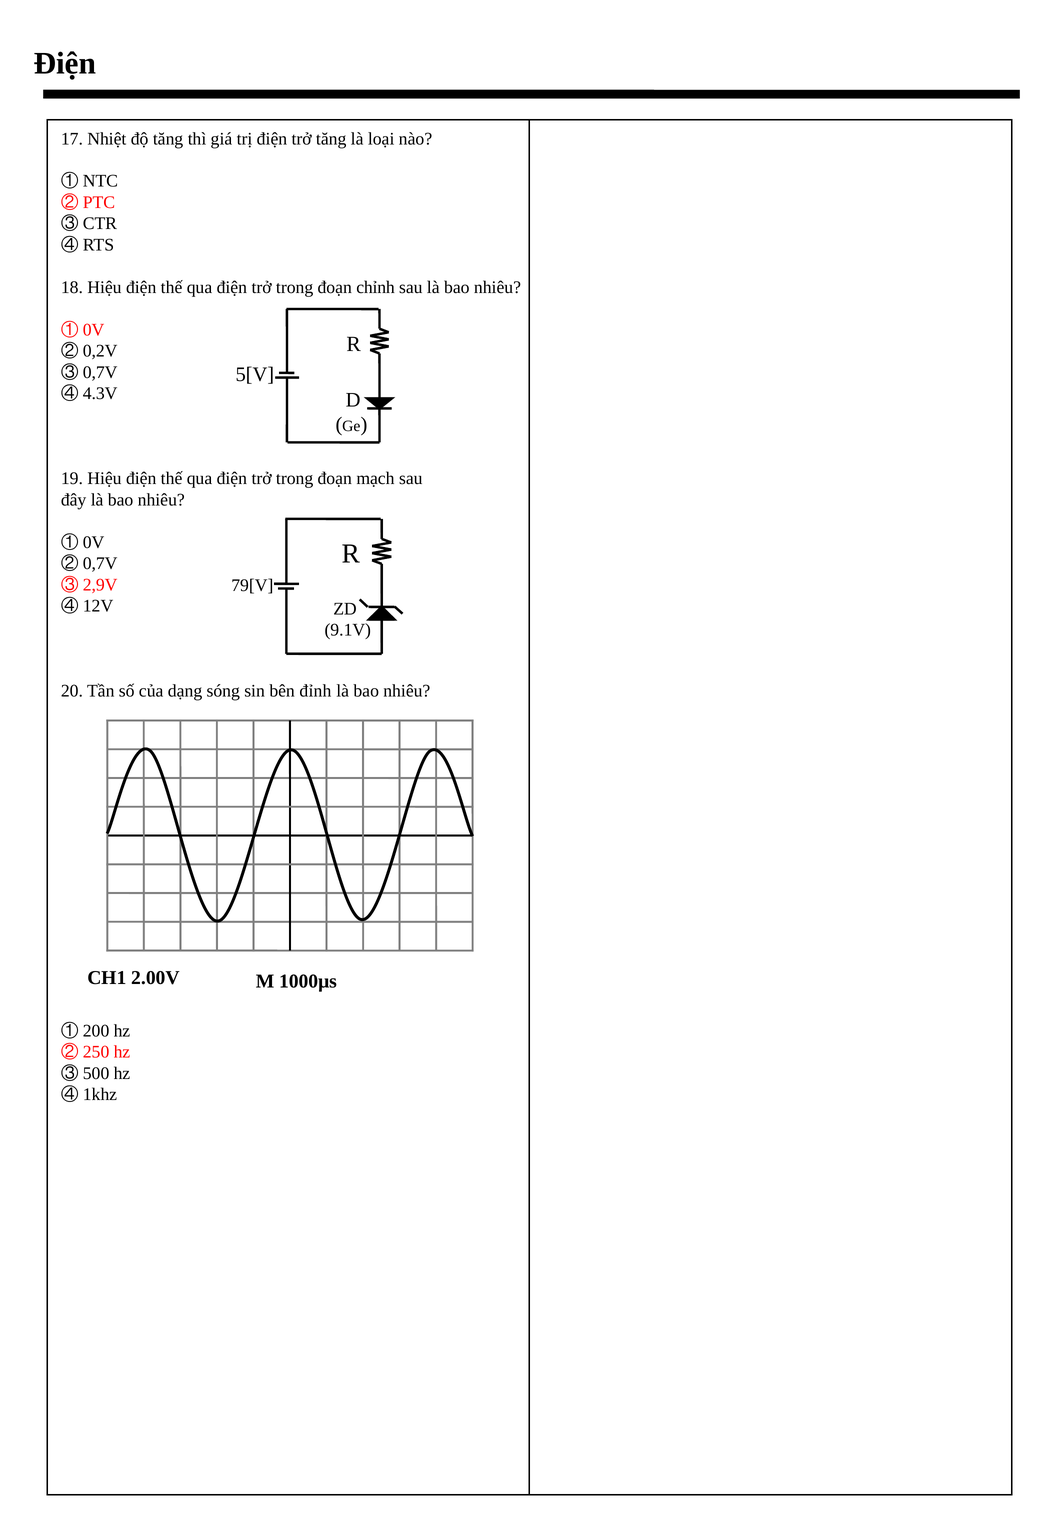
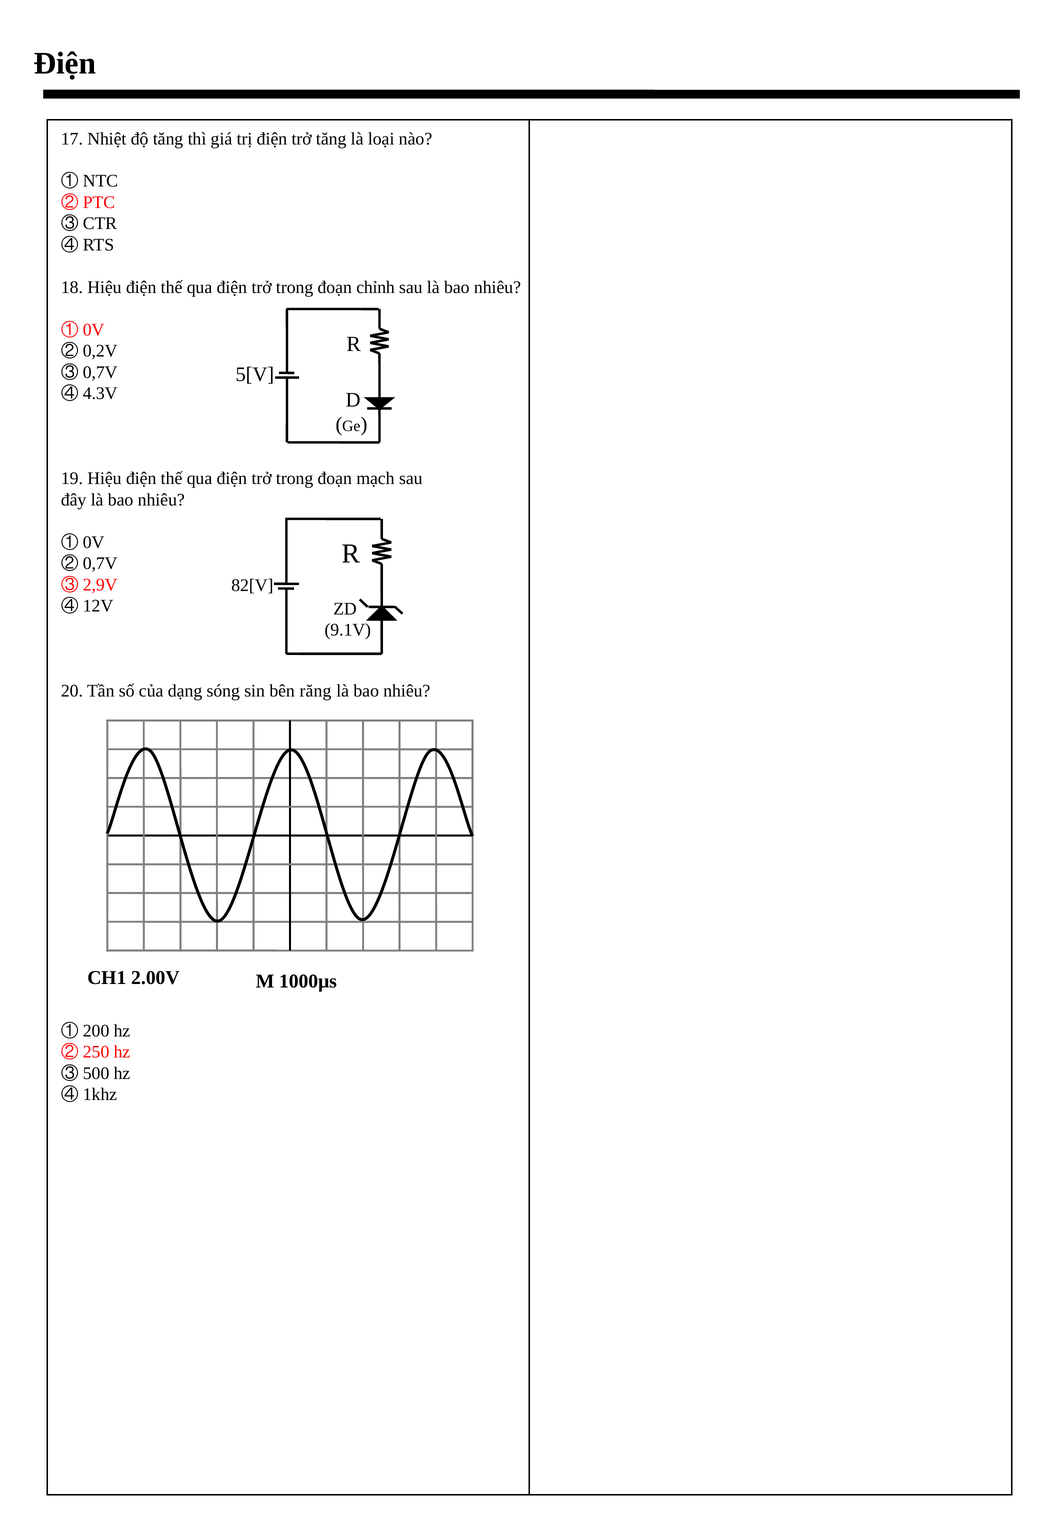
79[V: 79[V -> 82[V (252, 585)
đỉnh: đỉnh -> răng (315, 691)
